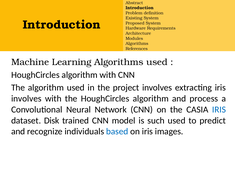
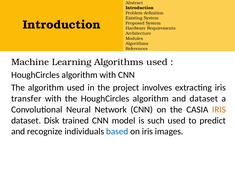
involves: involves -> transfer (26, 99)
and process: process -> dataset (204, 99)
IRIS colour: blue -> orange (219, 110)
